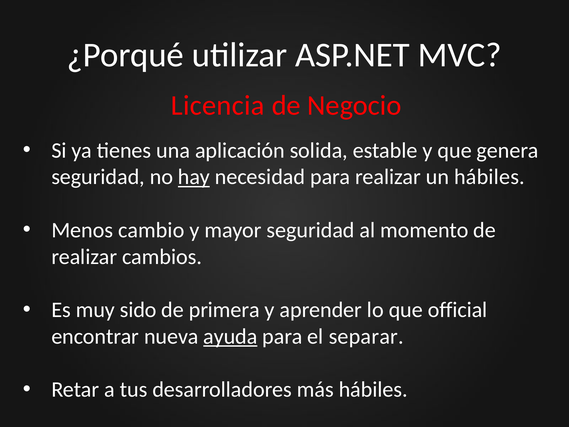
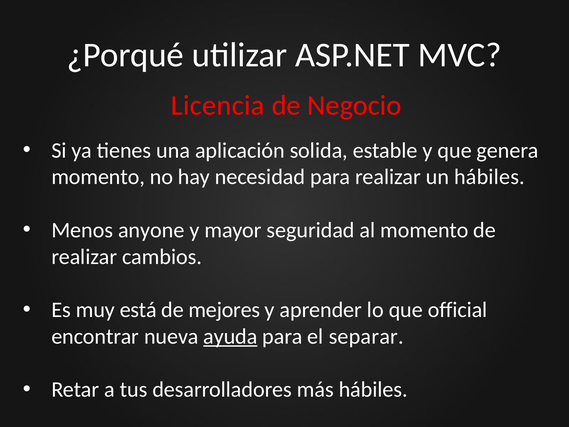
seguridad: seguridad -> momento (98, 177)
hay underline: present -> none (194, 177)
cambio: cambio -> anyone (151, 230)
sido: sido -> está (138, 310)
primera: primera -> mejores (224, 310)
